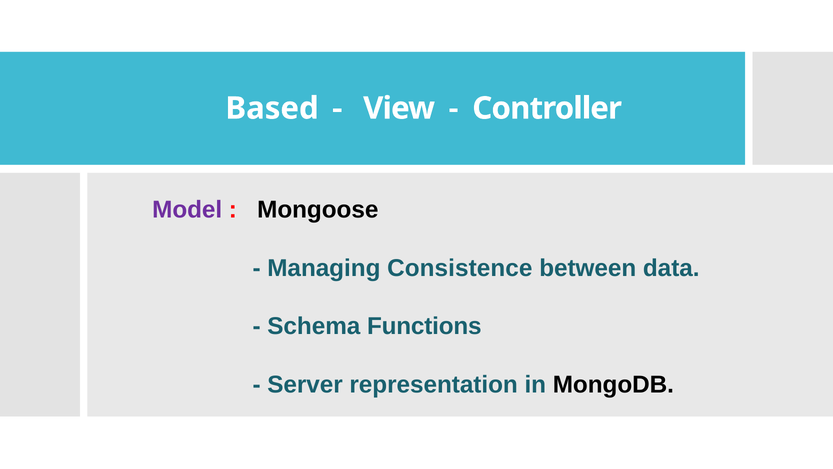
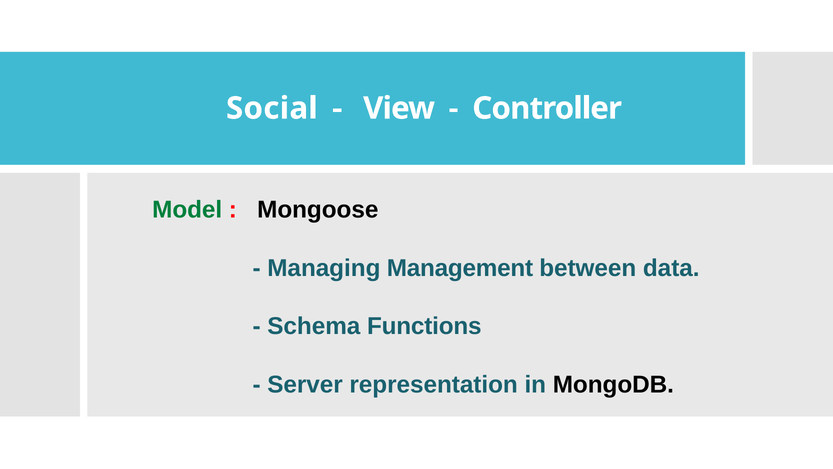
Based: Based -> Social (272, 108)
Model colour: purple -> green (187, 209)
Consistence: Consistence -> Management (460, 268)
